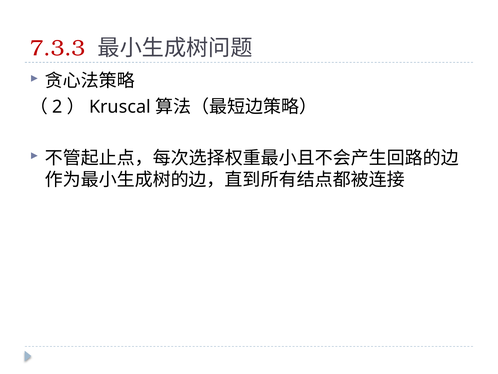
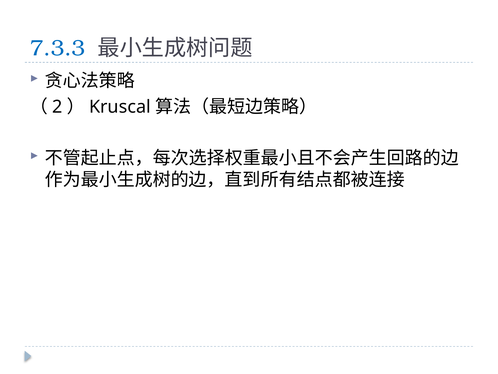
7.3.3 colour: red -> blue (58, 48)
